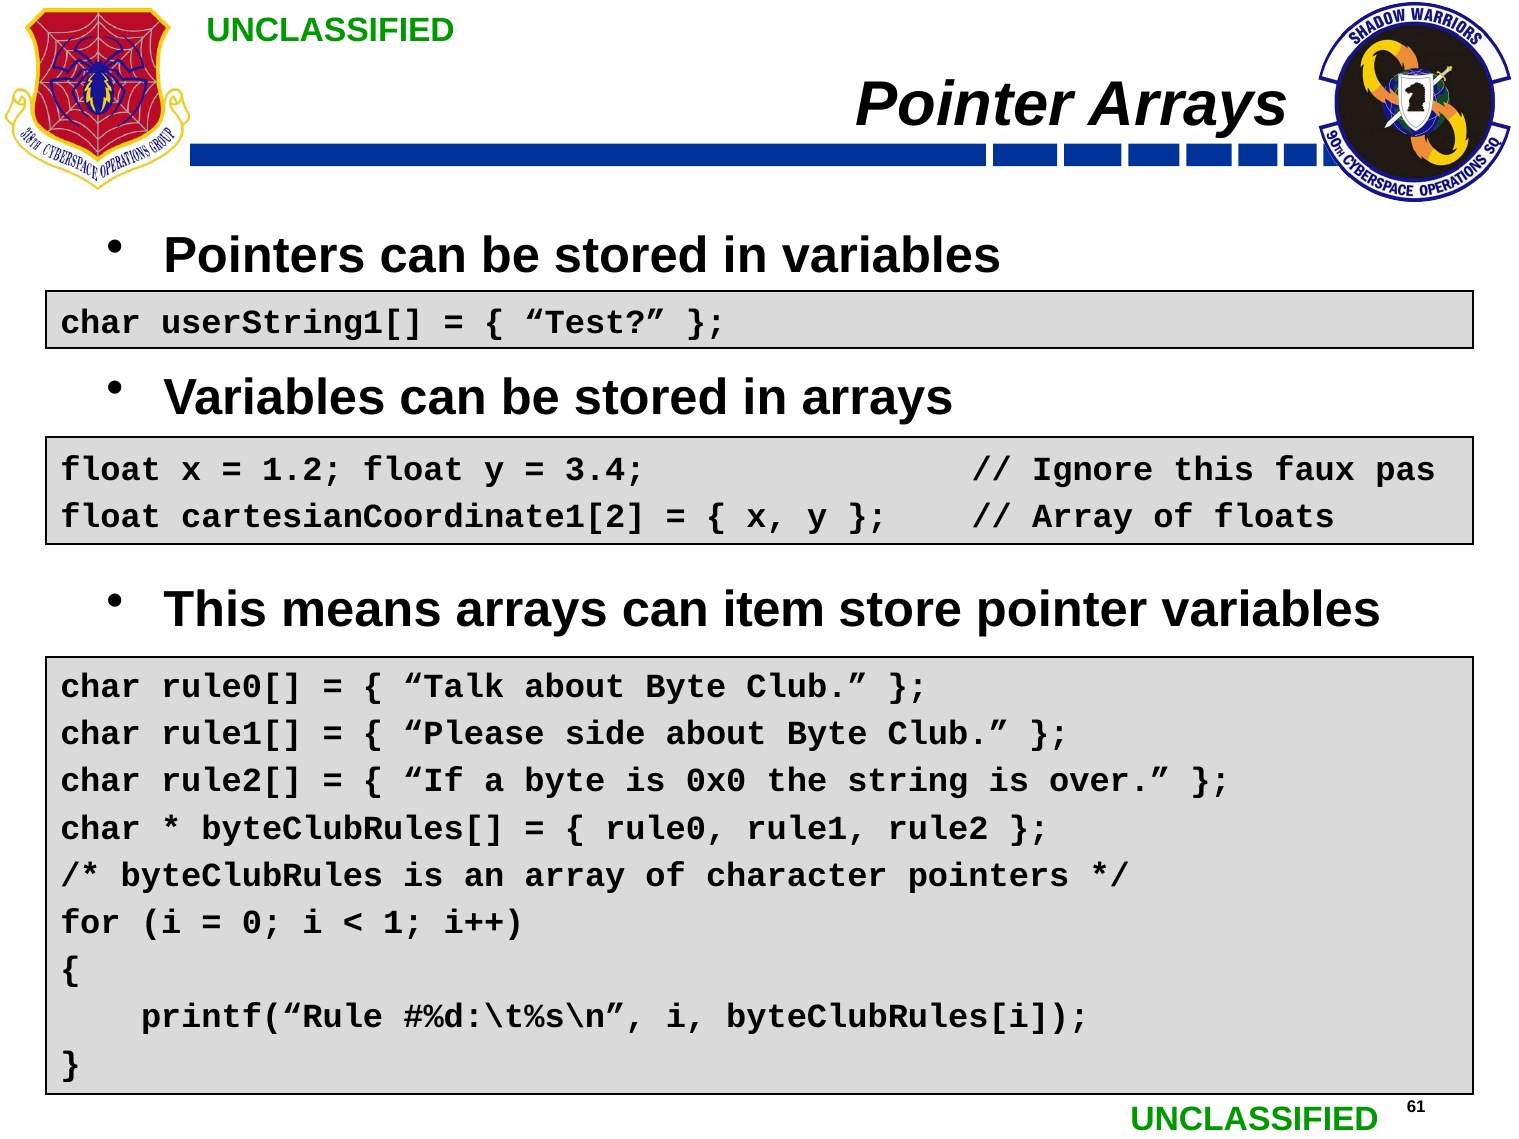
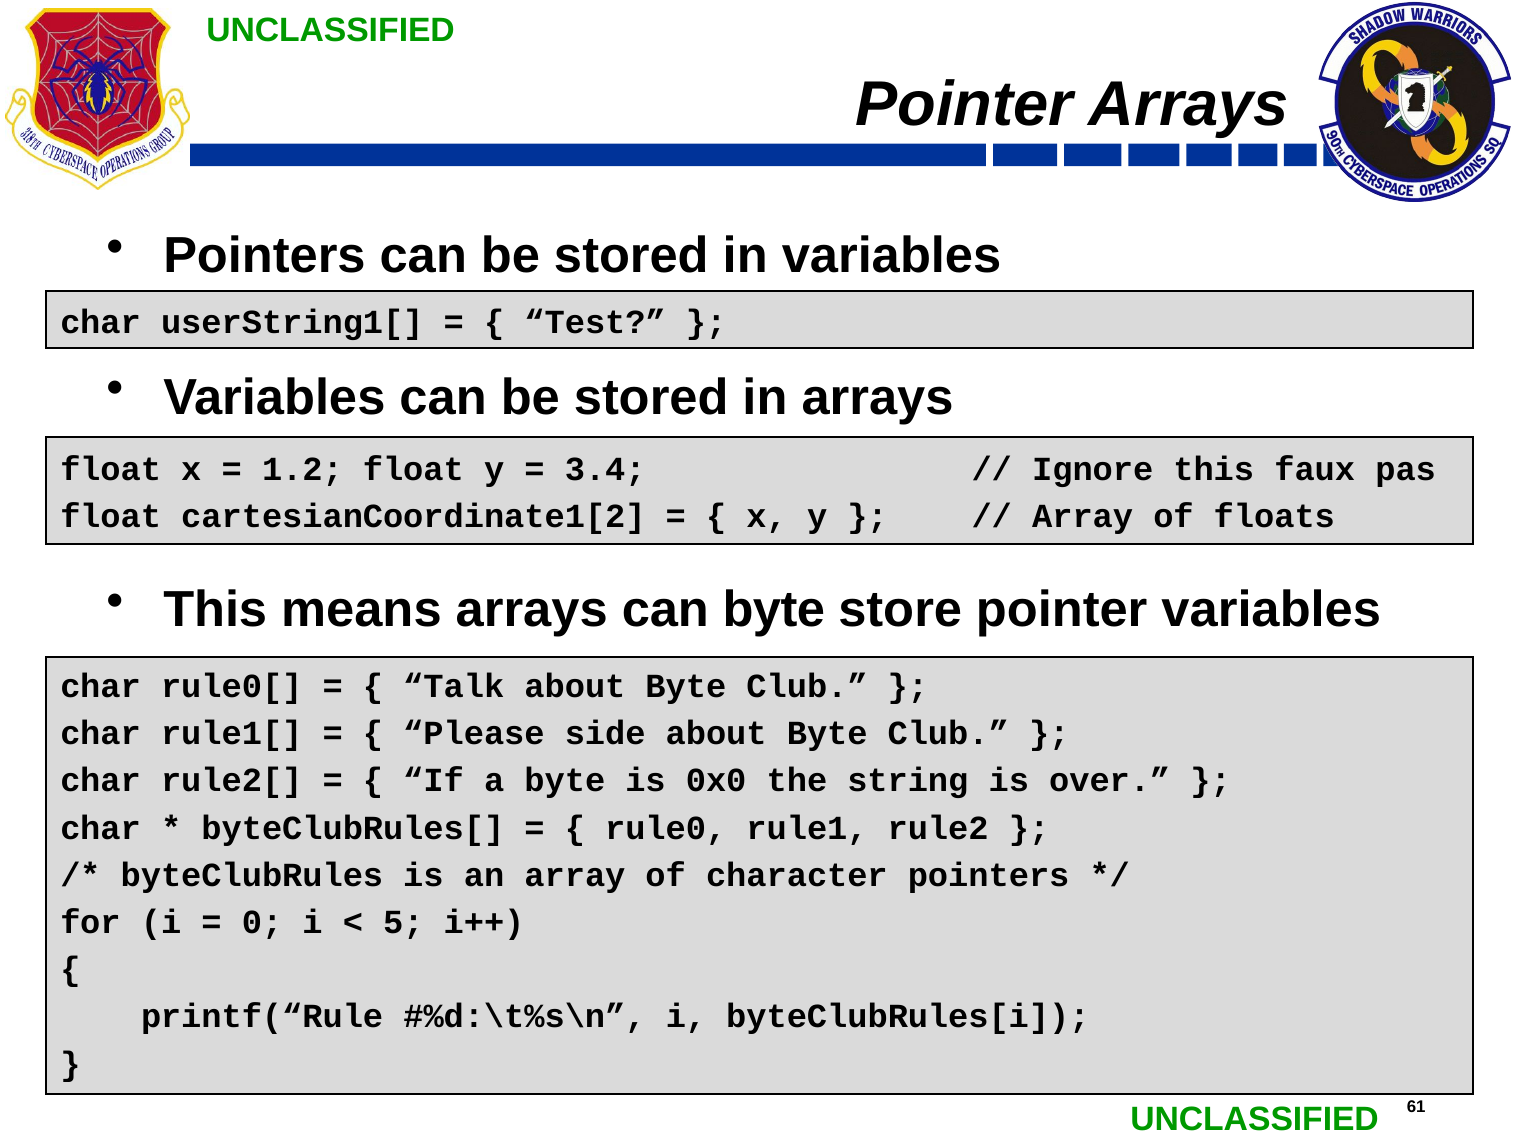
can item: item -> byte (774, 610)
1: 1 -> 5 (403, 923)
